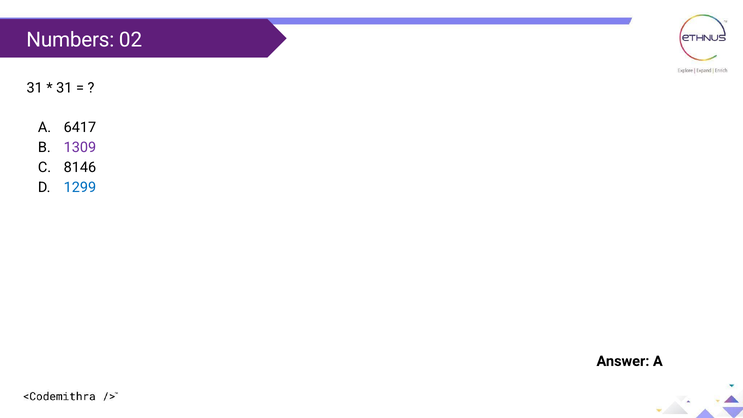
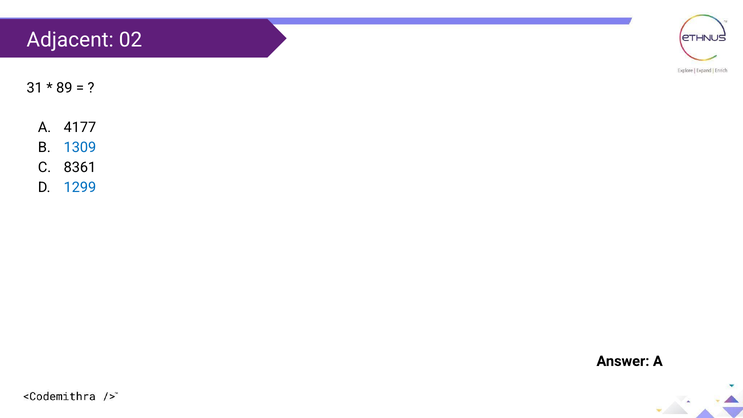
Numbers: Numbers -> Adjacent (70, 40)
31: 31 -> 89 (64, 88)
6417: 6417 -> 4177 (80, 128)
1309 colour: purple -> blue (80, 148)
8146: 8146 -> 8361 (80, 168)
